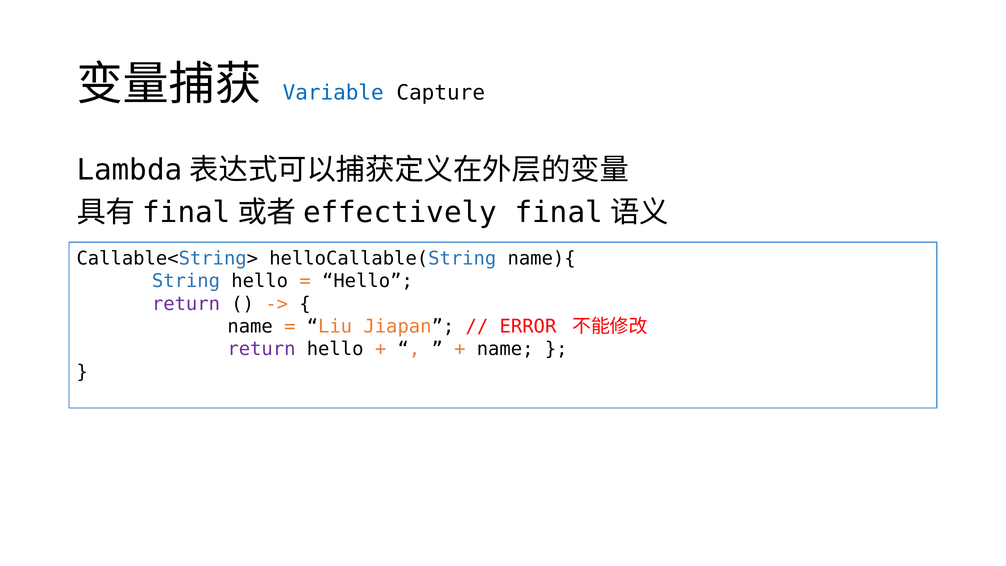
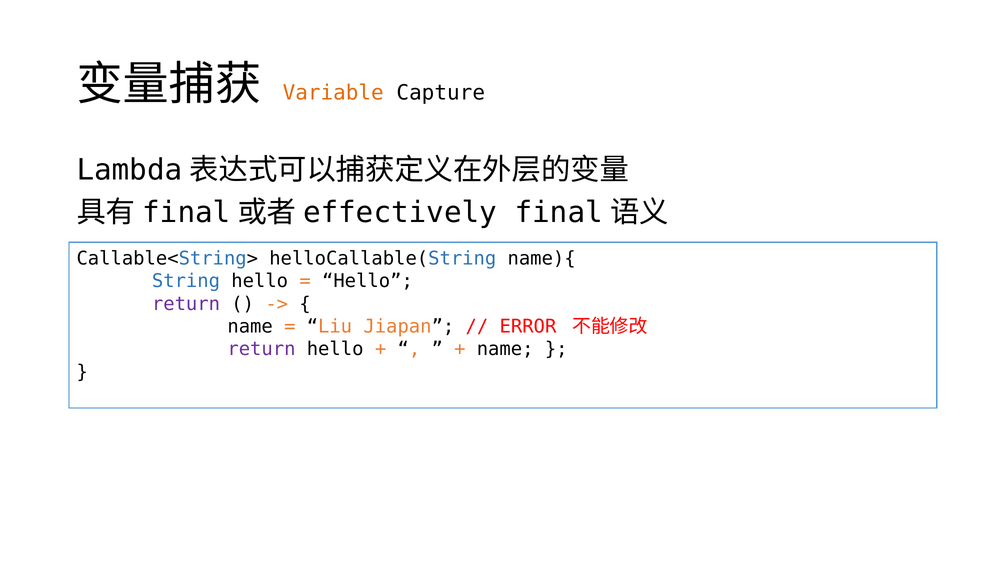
Variable colour: blue -> orange (333, 93)
